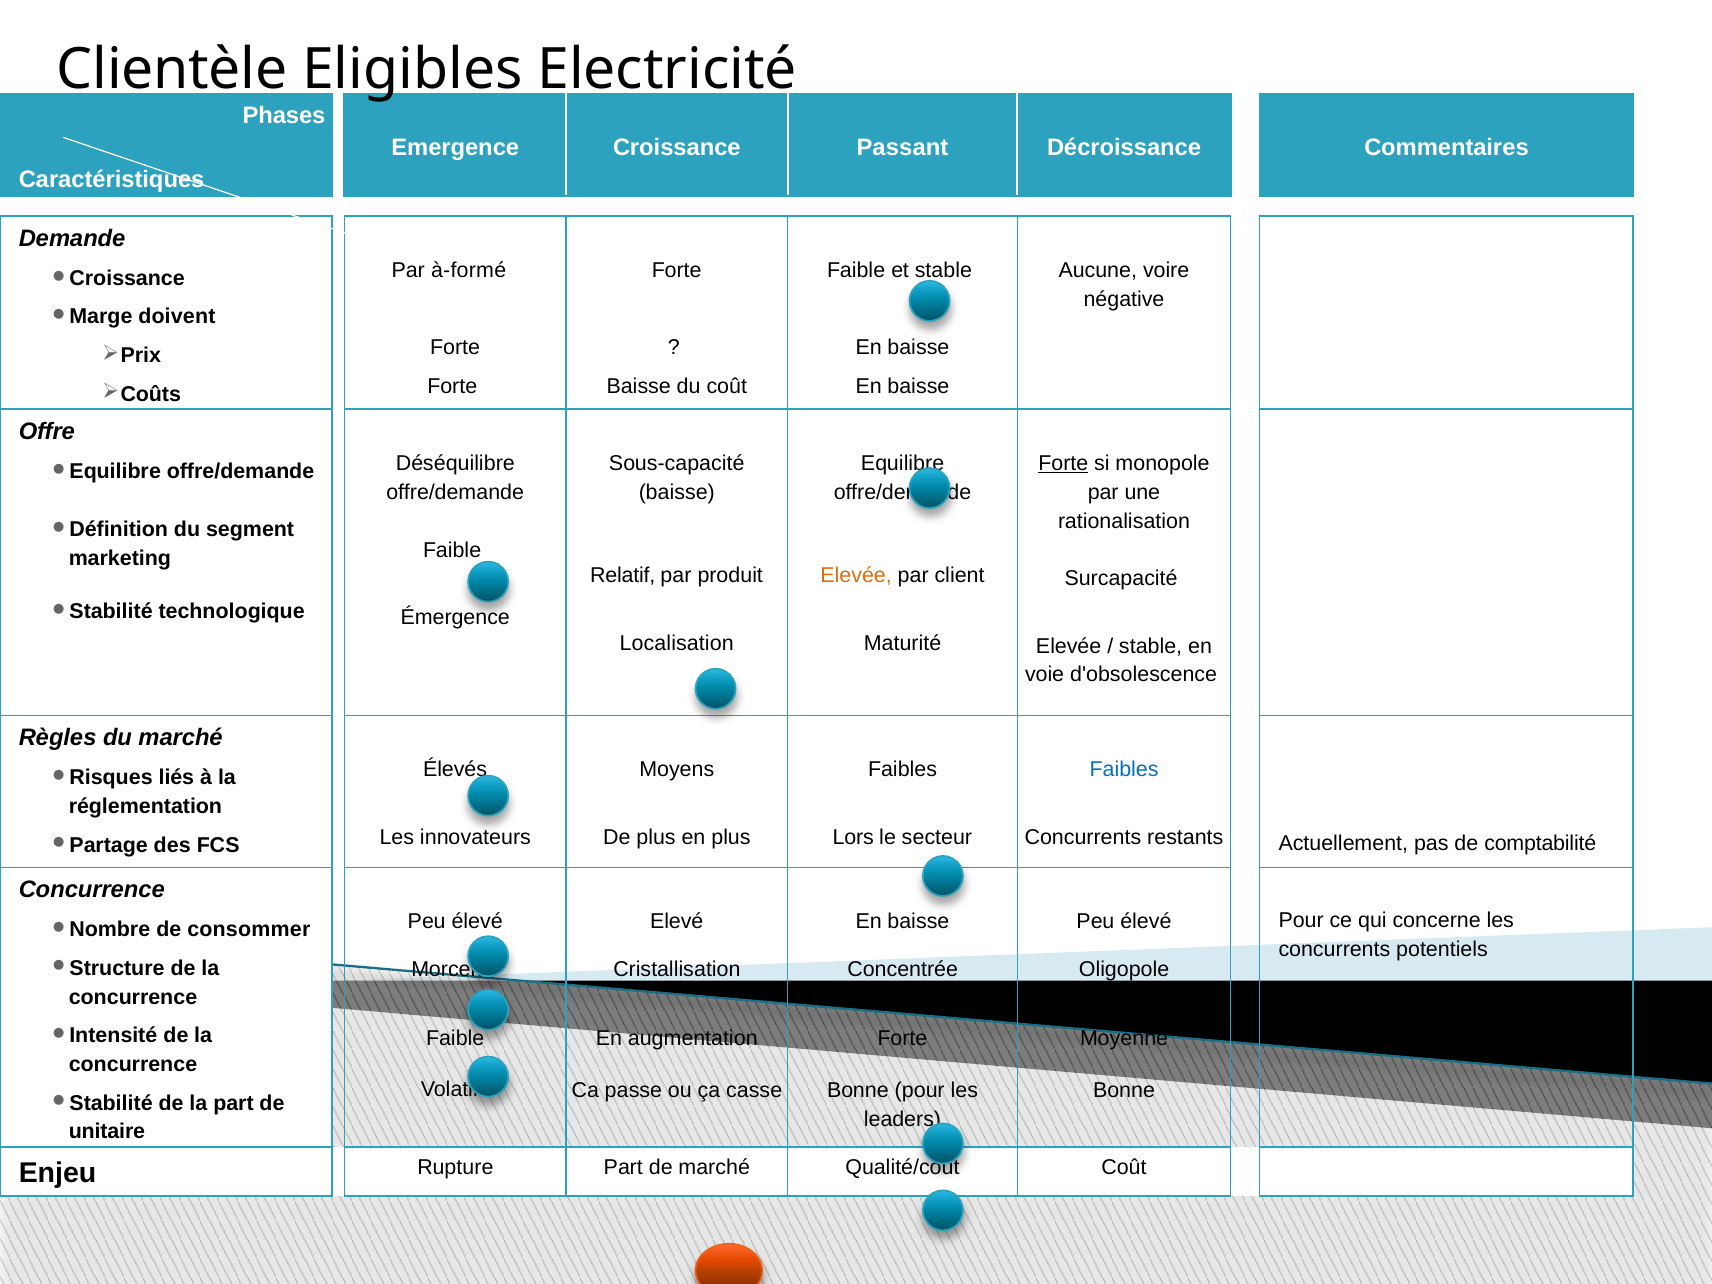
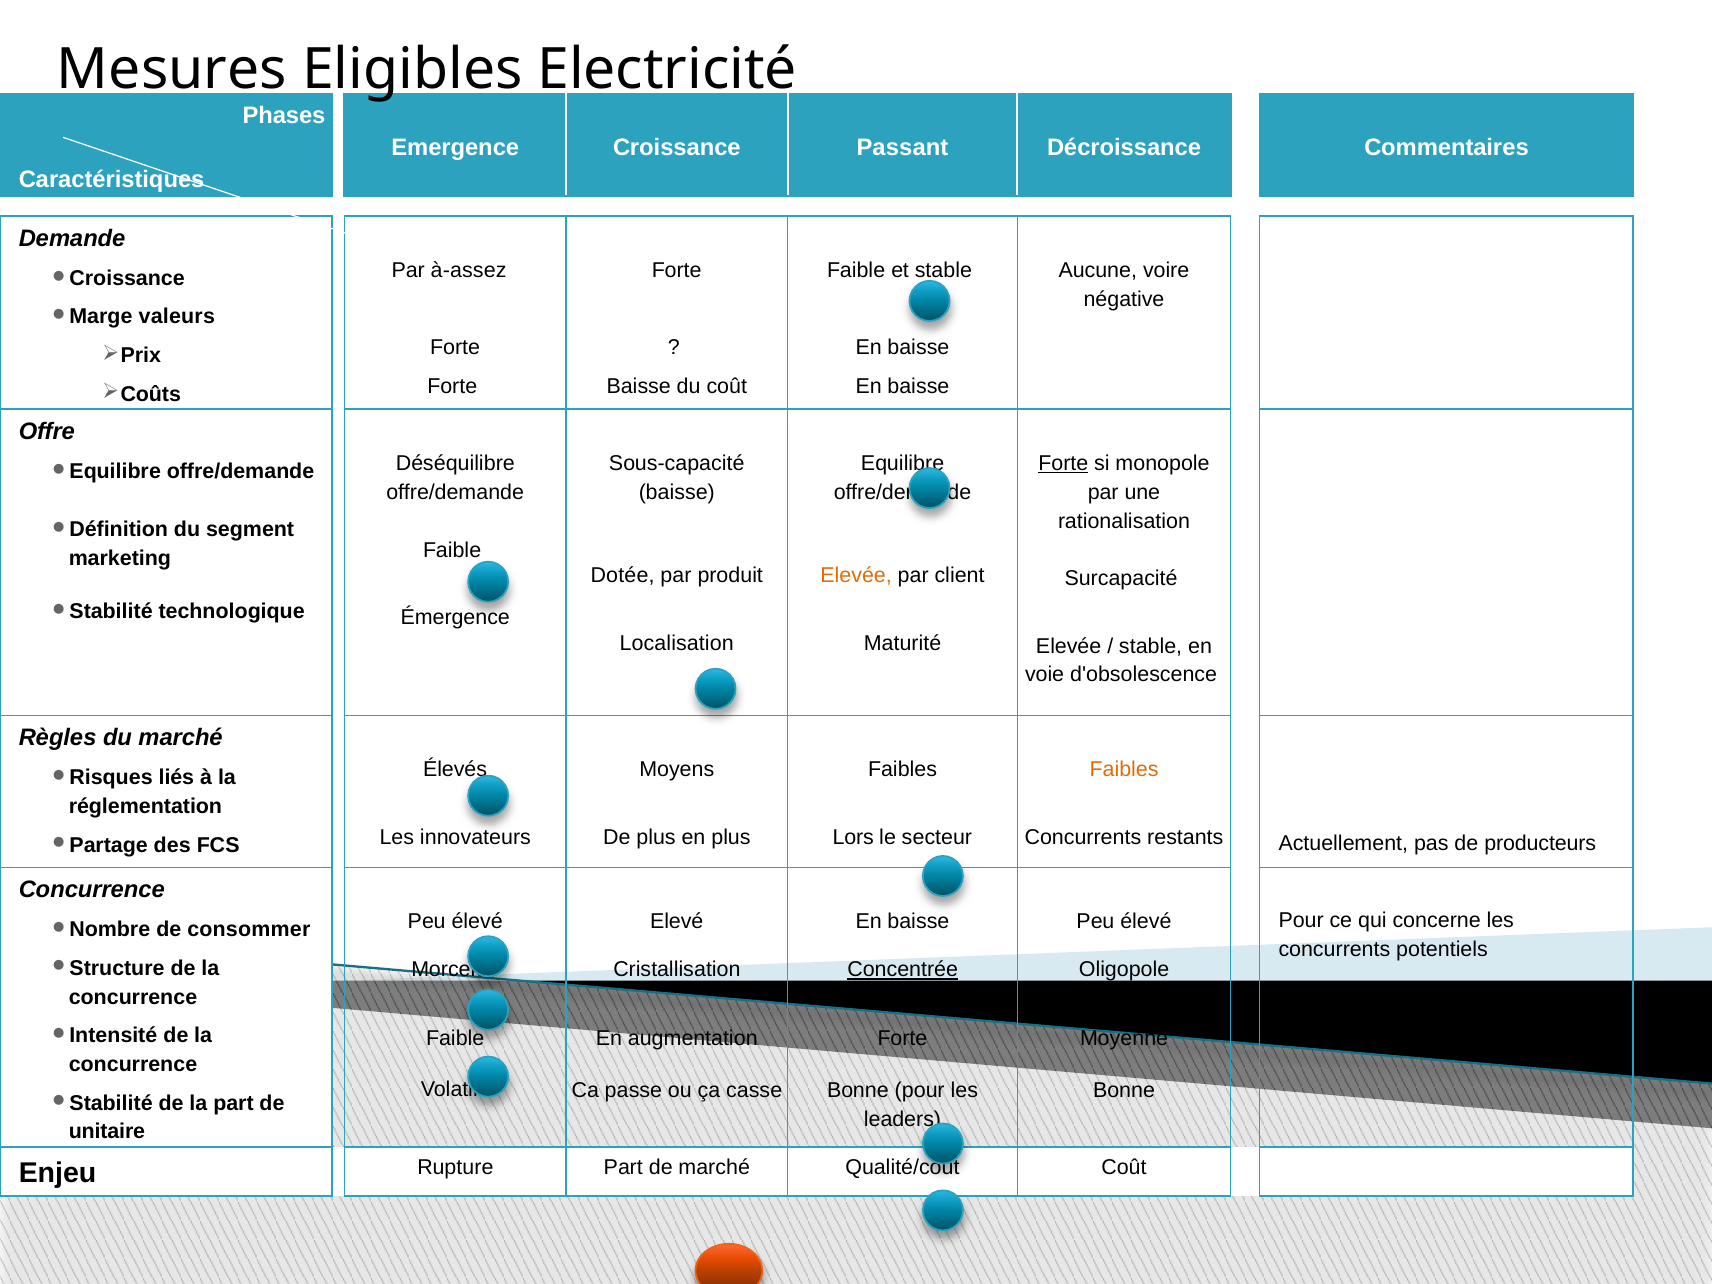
Clientèle: Clientèle -> Mesures (172, 69)
à-formé: à-formé -> à-assez (469, 270)
doivent: doivent -> valeurs (177, 317)
Relatif: Relatif -> Dotée (623, 576)
Faibles colour: blue -> orange (1124, 770)
comptabilité: comptabilité -> producteurs (1540, 843)
Concentrée underline: none -> present (903, 970)
